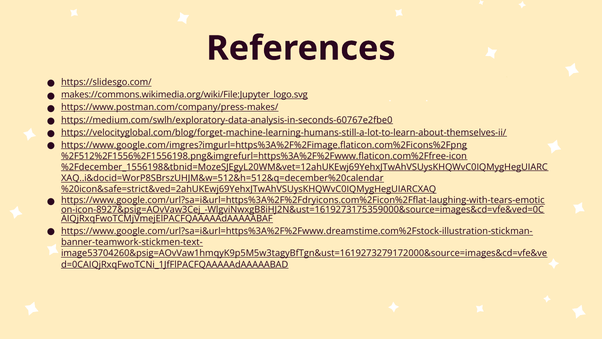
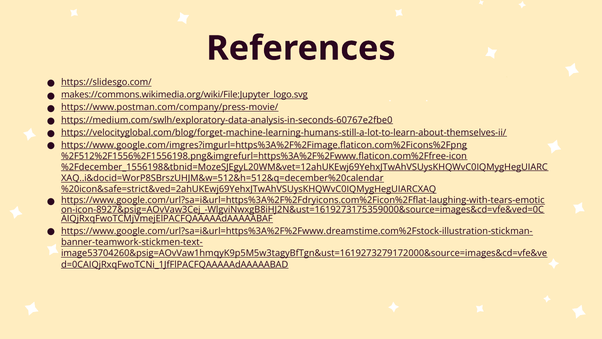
https://www.postman.com/company/press-makes/: https://www.postman.com/company/press-makes/ -> https://www.postman.com/company/press-movie/ (170, 107)
